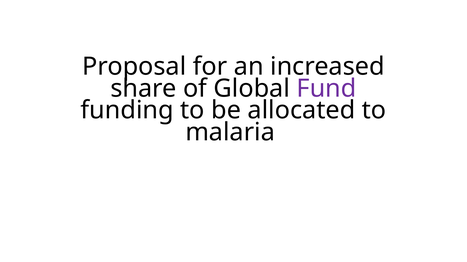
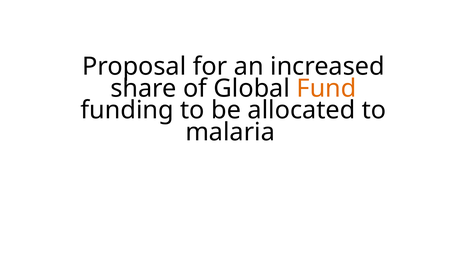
Fund colour: purple -> orange (327, 89)
